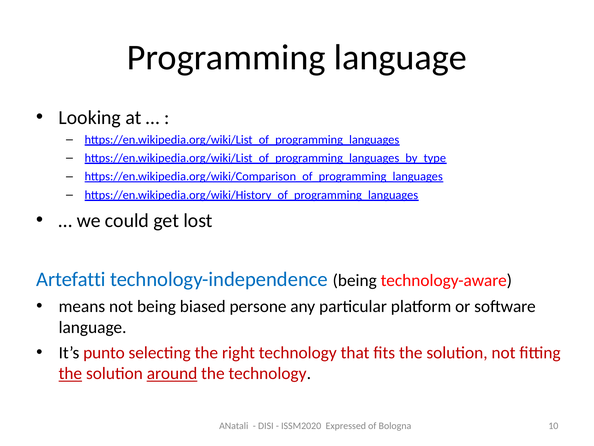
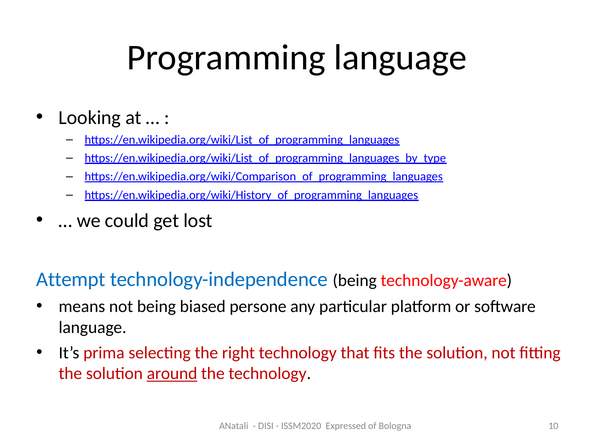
Artefatti: Artefatti -> Attempt (71, 279)
punto: punto -> prima (104, 352)
the underline: present -> none (70, 373)
